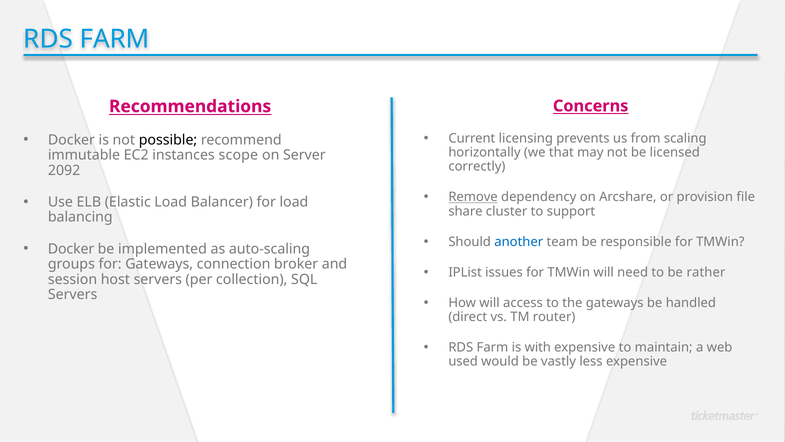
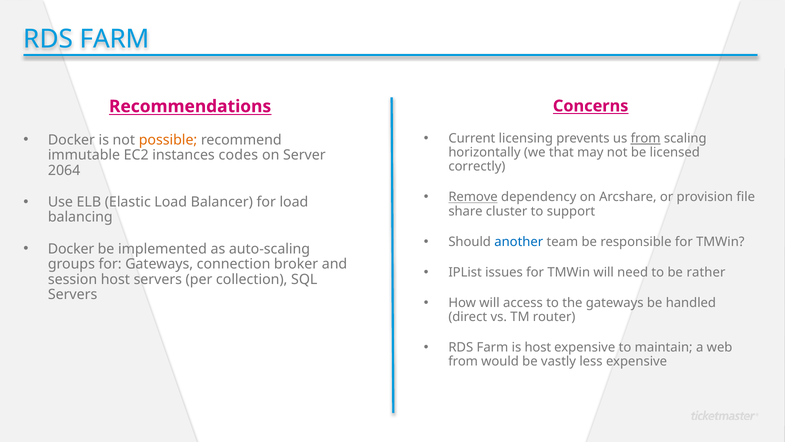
from underline: none -> present (646, 138)
possible colour: black -> orange (168, 140)
scope: scope -> codes (238, 155)
2092: 2092 -> 2064 (64, 170)
is with: with -> host (538, 347)
used: used -> from (463, 361)
